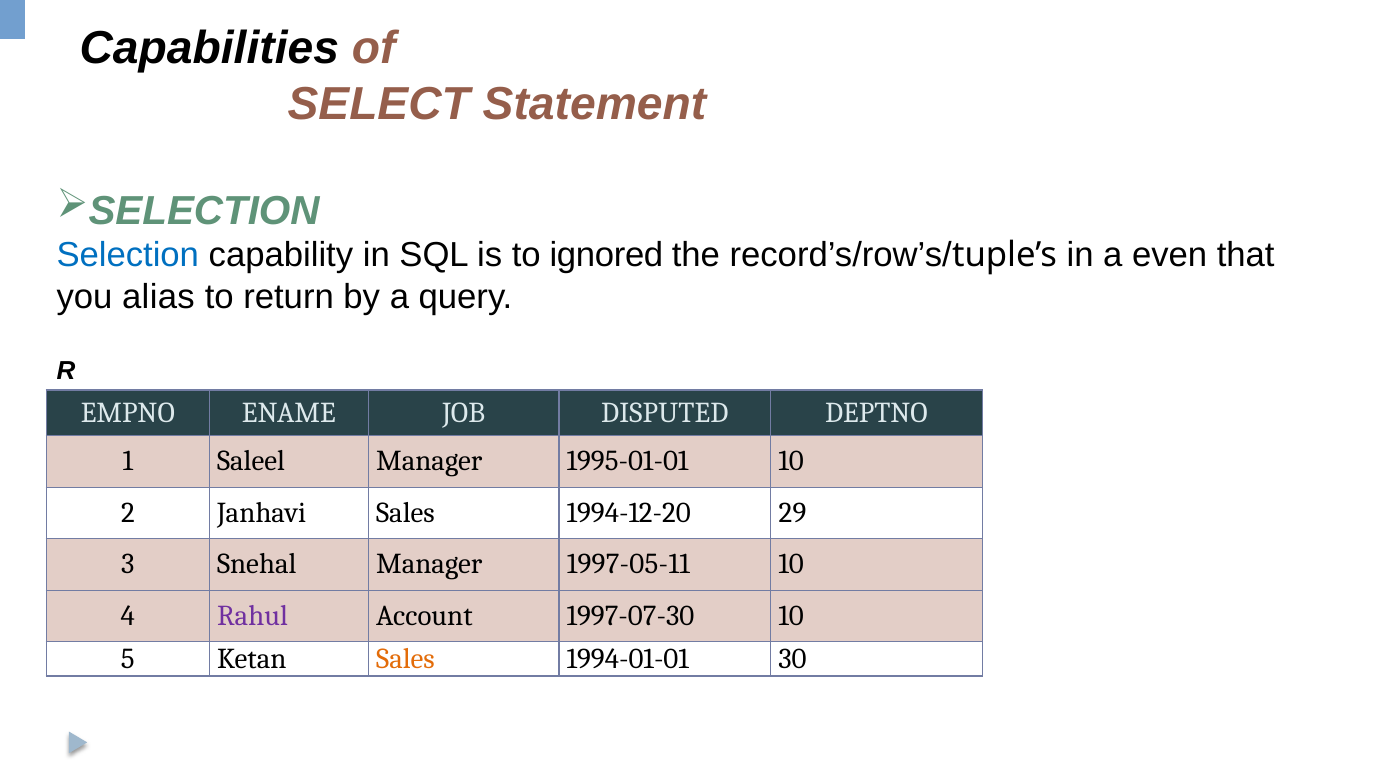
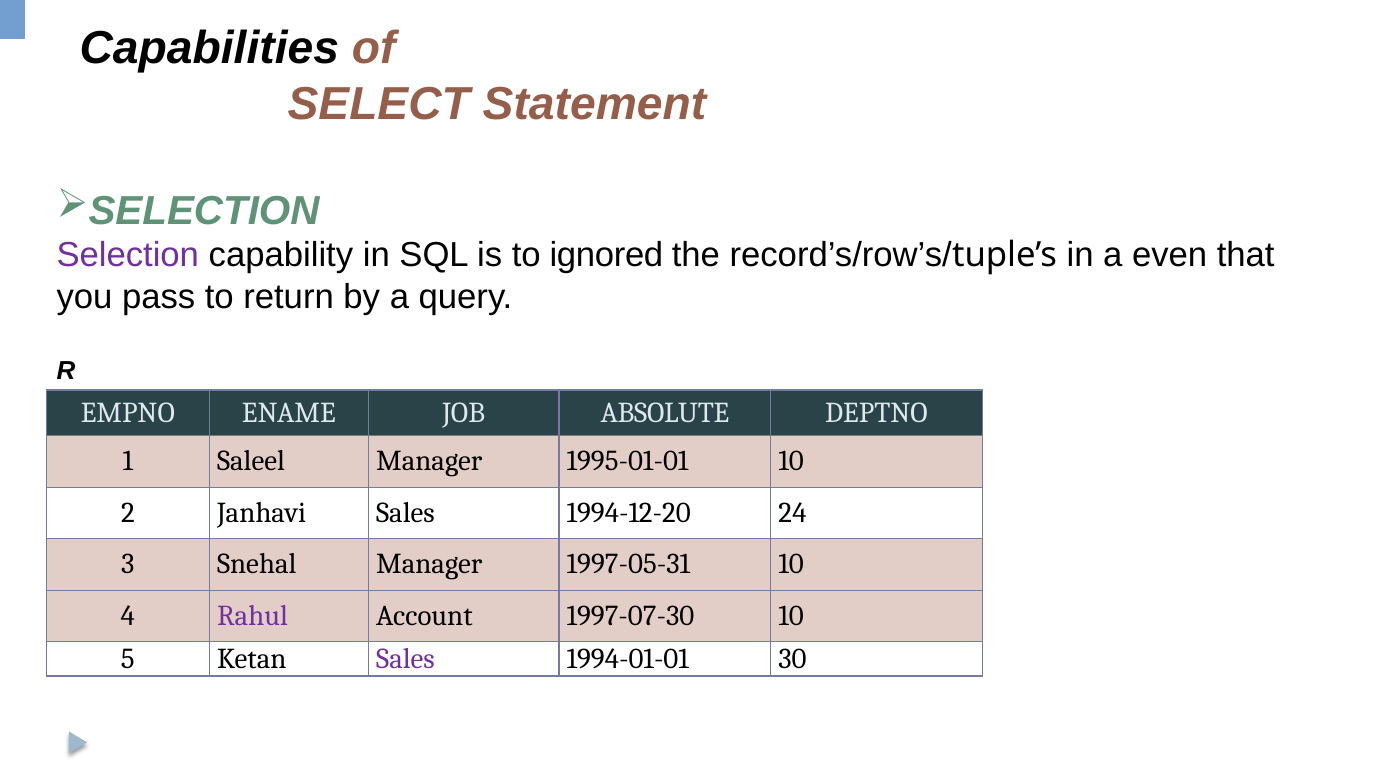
Selection colour: blue -> purple (128, 255)
alias: alias -> pass (159, 297)
DISPUTED: DISPUTED -> ABSOLUTE (665, 413)
29: 29 -> 24 (793, 513)
1997-05-11: 1997-05-11 -> 1997-05-31 (628, 564)
Sales colour: orange -> purple (405, 659)
